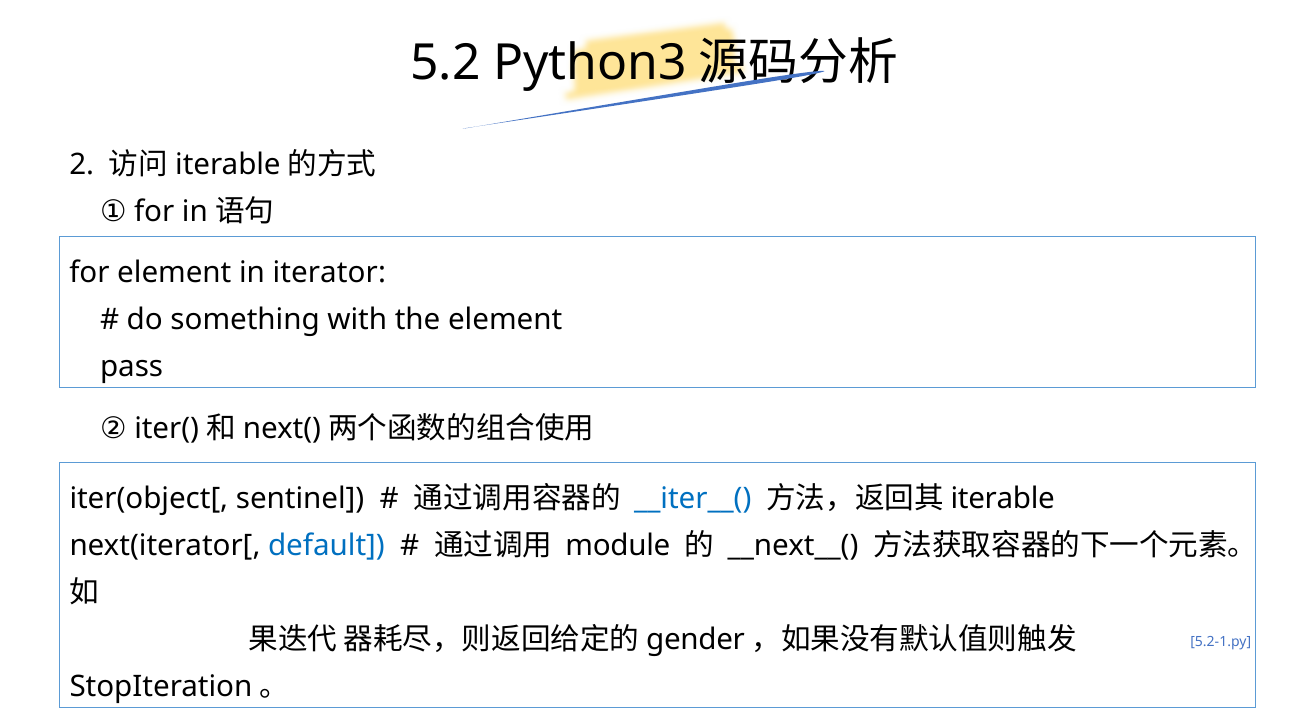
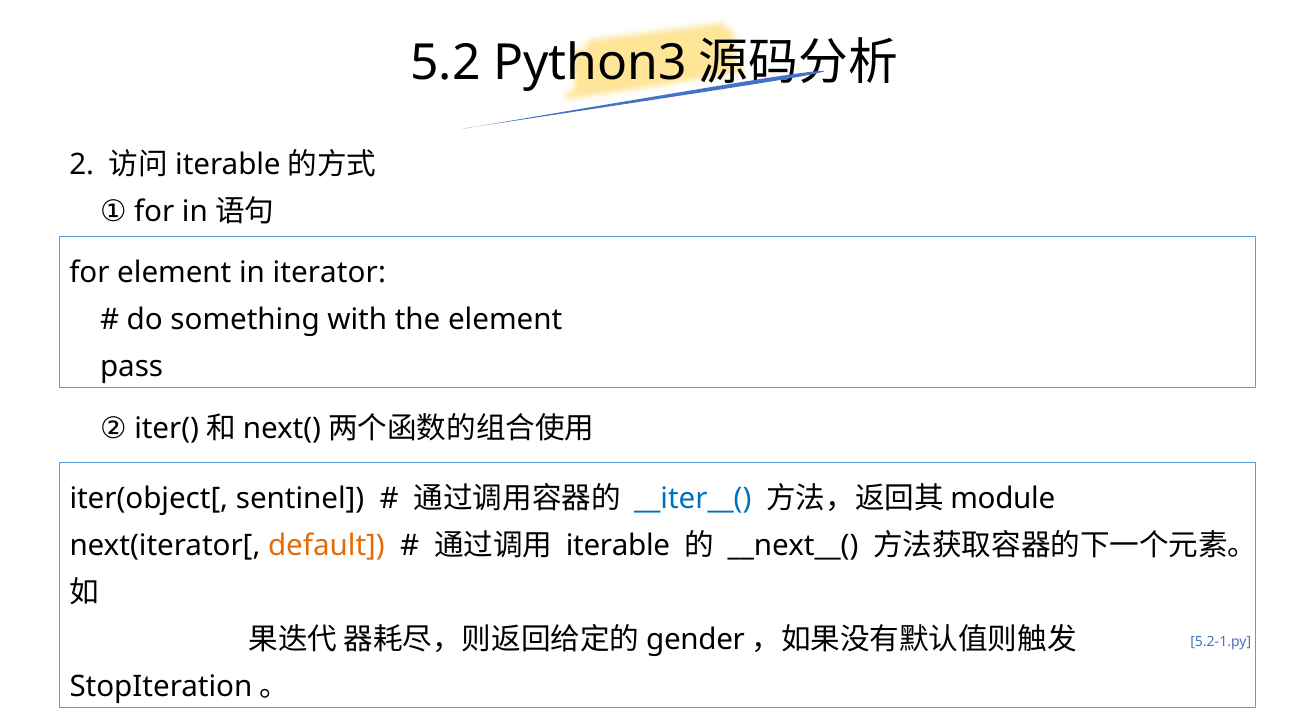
iterable: iterable -> module (1003, 498)
default colour: blue -> orange (326, 546)
module: module -> iterable (618, 546)
